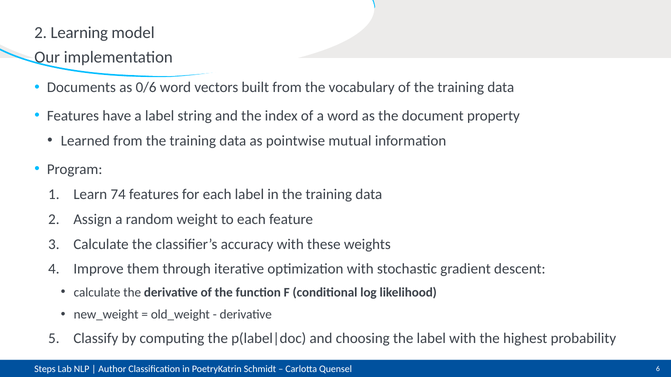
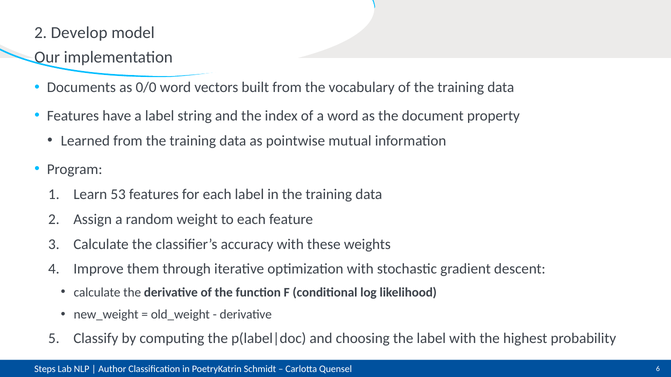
Learning: Learning -> Develop (79, 33)
0/6: 0/6 -> 0/0 (146, 88)
74: 74 -> 53 (118, 194)
